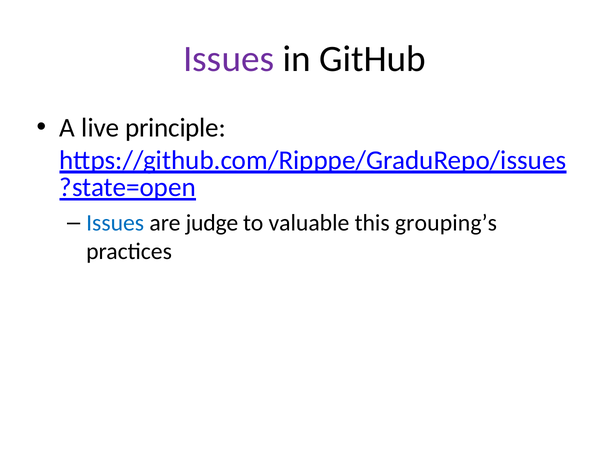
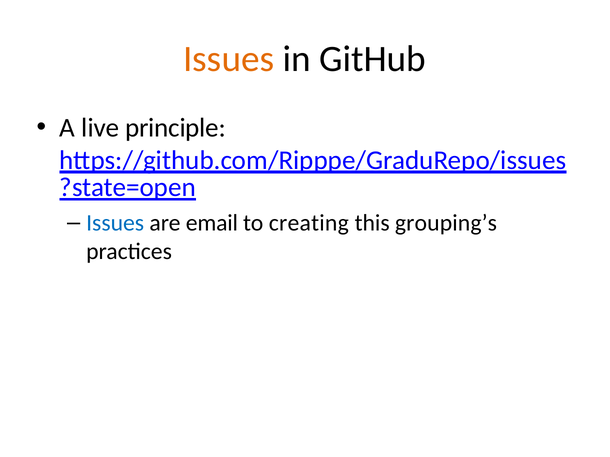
Issues colour: purple -> orange (229, 59)
judge: judge -> email (212, 223)
valuable: valuable -> creating (309, 223)
